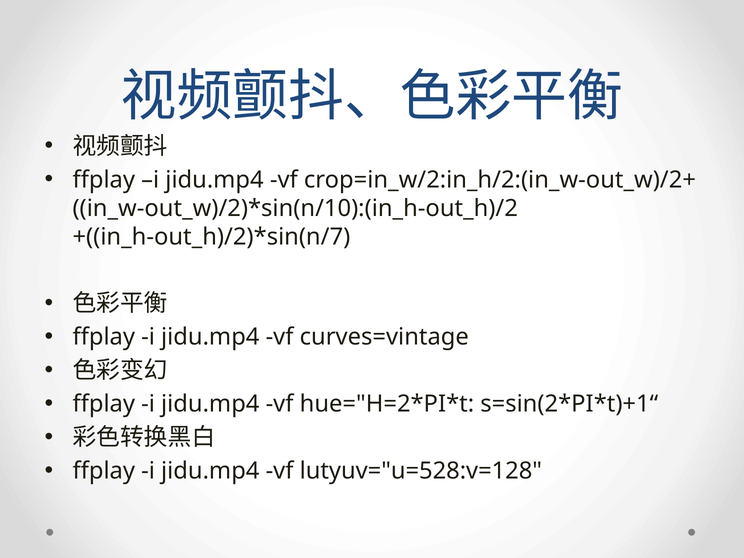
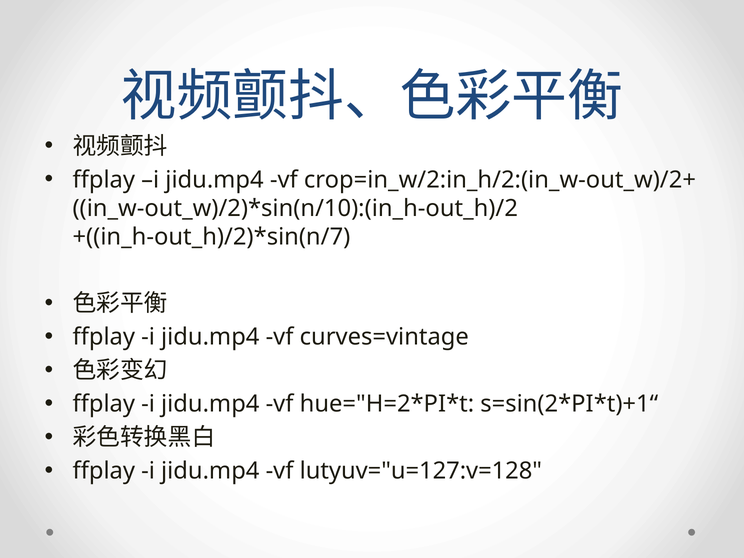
lutyuv="u=528:v=128: lutyuv="u=528:v=128 -> lutyuv="u=127:v=128 (421, 471)
